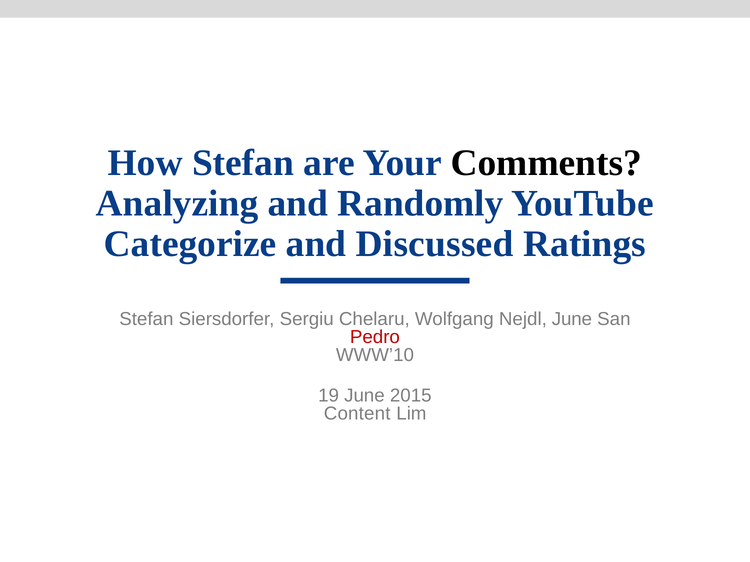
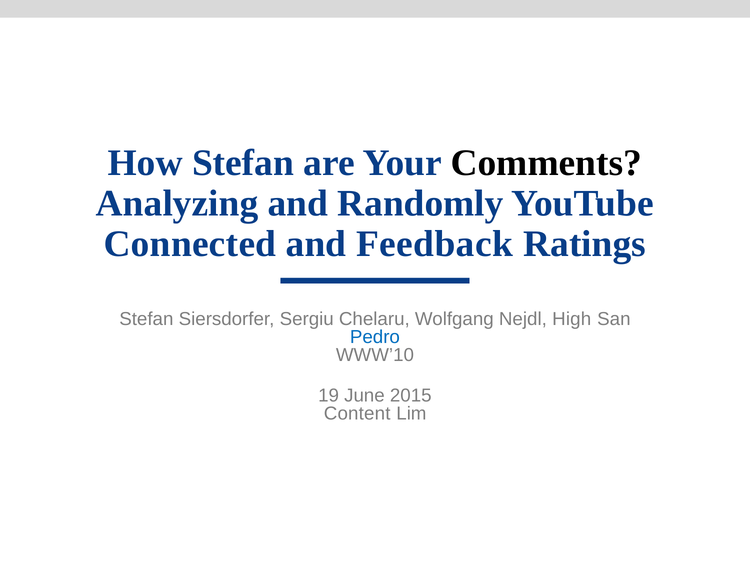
Categorize: Categorize -> Connected (190, 244)
Discussed: Discussed -> Feedback (435, 244)
Nejdl June: June -> High (572, 320)
Pedro colour: red -> blue (375, 338)
